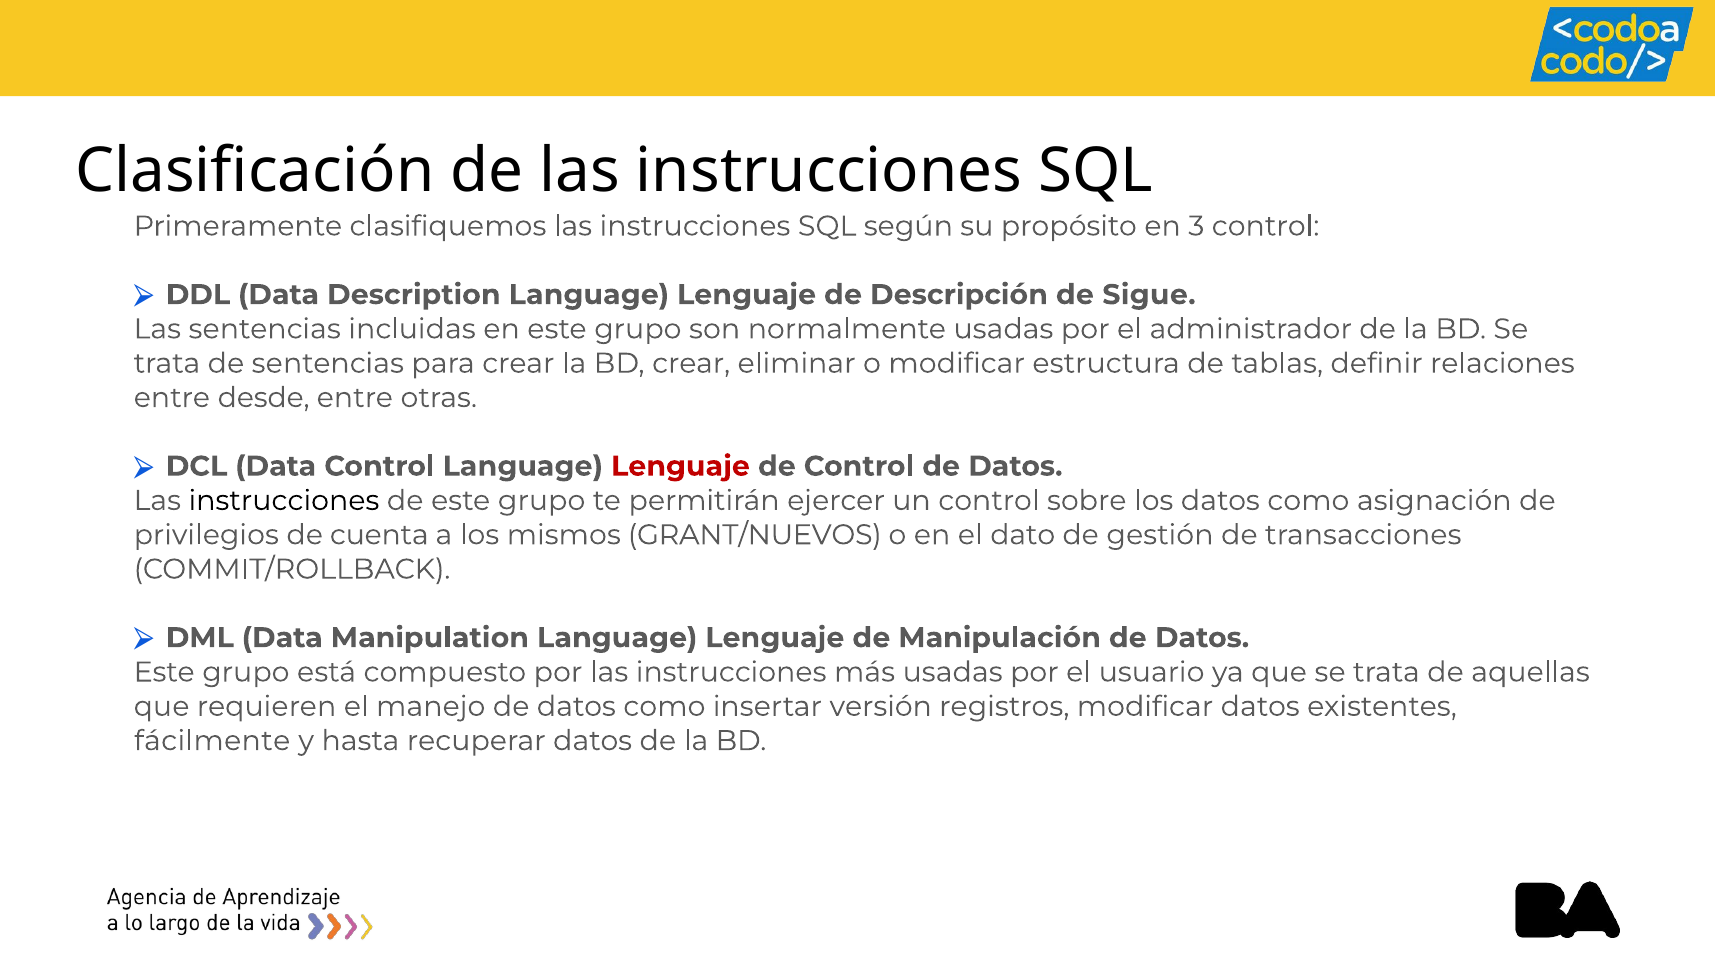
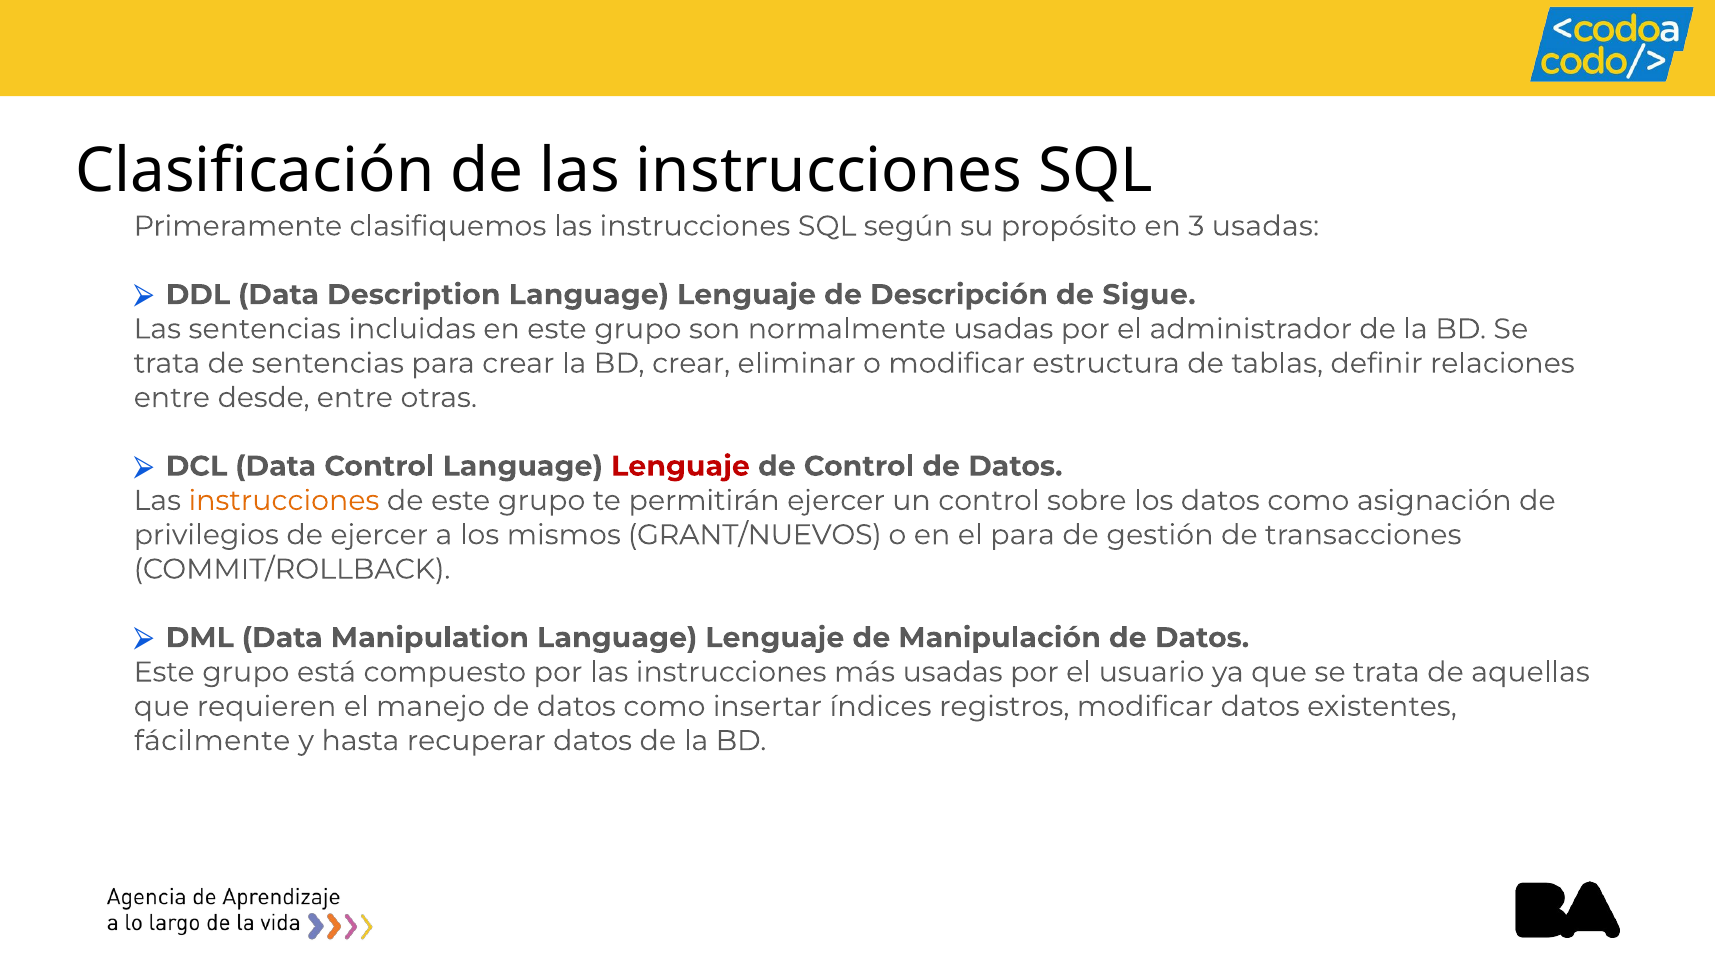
3 control: control -> usadas (1265, 226)
instrucciones colour: black -> orange (284, 500)
de cuenta: cuenta -> ejercer (379, 535)
el dato: dato -> para (1023, 535)
versión: versión -> índices (881, 706)
